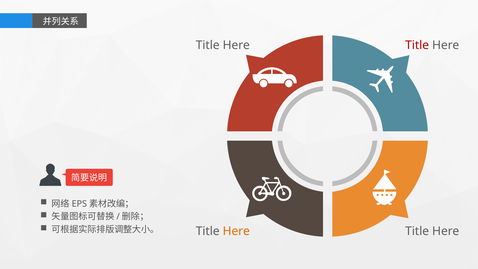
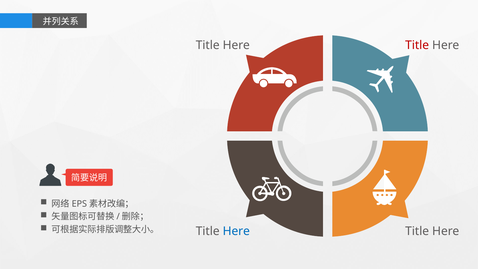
Here colour: orange -> blue (236, 231)
